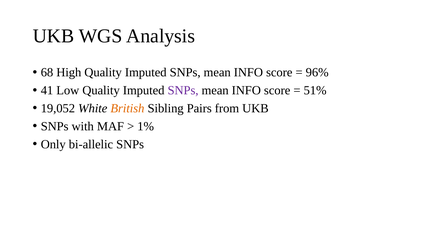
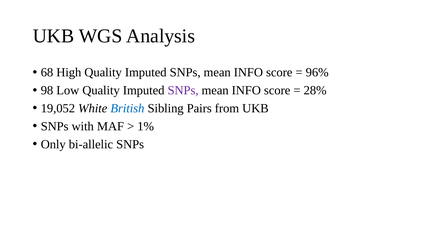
41: 41 -> 98 (47, 91)
51%: 51% -> 28% (315, 91)
British colour: orange -> blue (127, 109)
